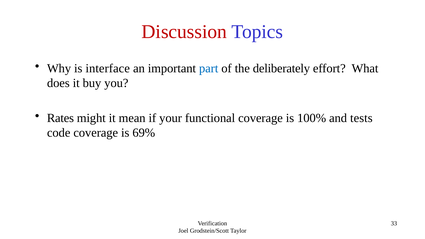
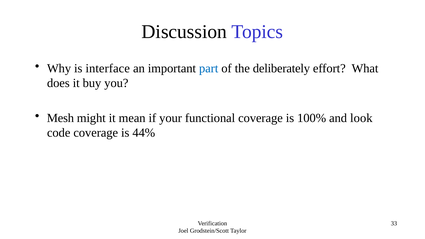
Discussion colour: red -> black (184, 32)
Rates: Rates -> Mesh (60, 118)
tests: tests -> look (361, 118)
69%: 69% -> 44% (144, 133)
